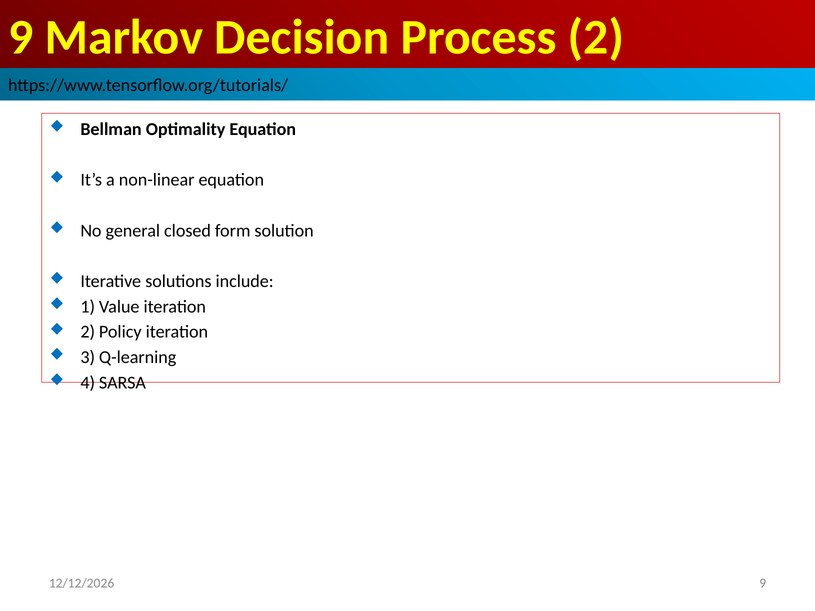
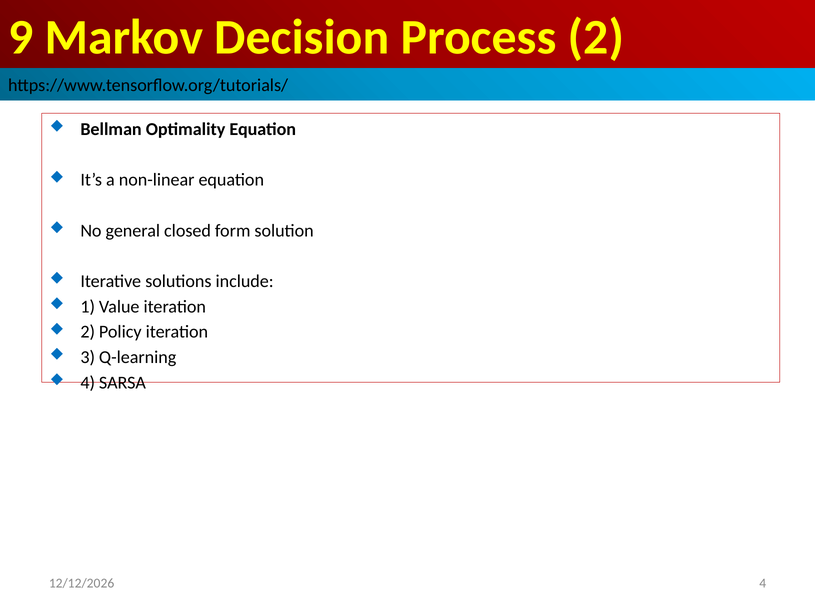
9: 9 -> 4 (763, 584)
